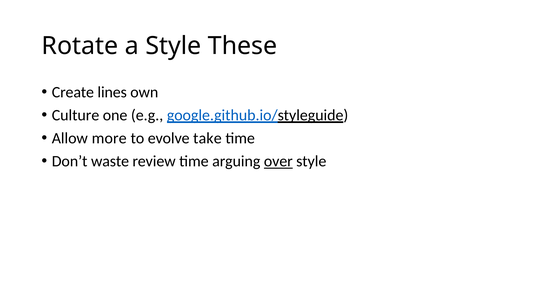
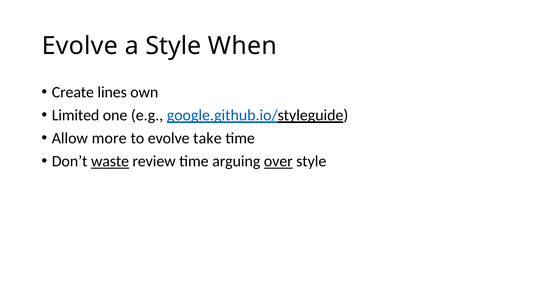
Rotate: Rotate -> Evolve (80, 46)
These: These -> When (242, 46)
Culture: Culture -> Limited (76, 115)
waste underline: none -> present (110, 161)
